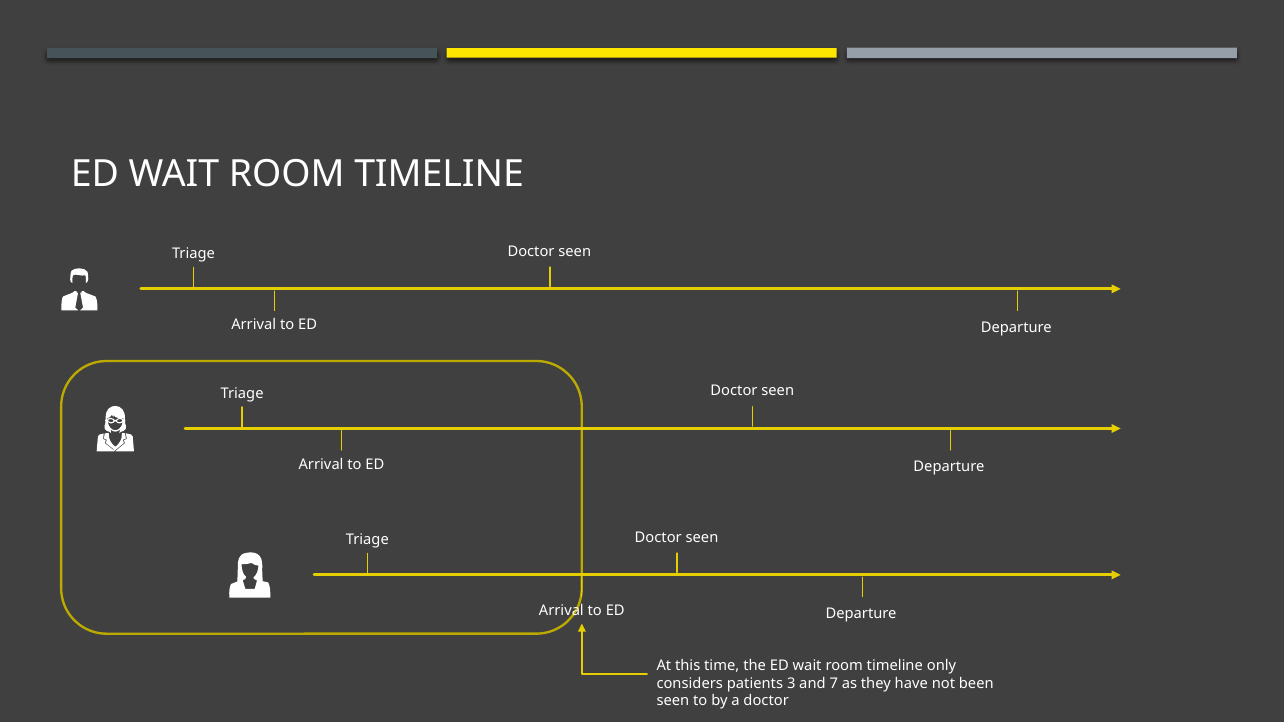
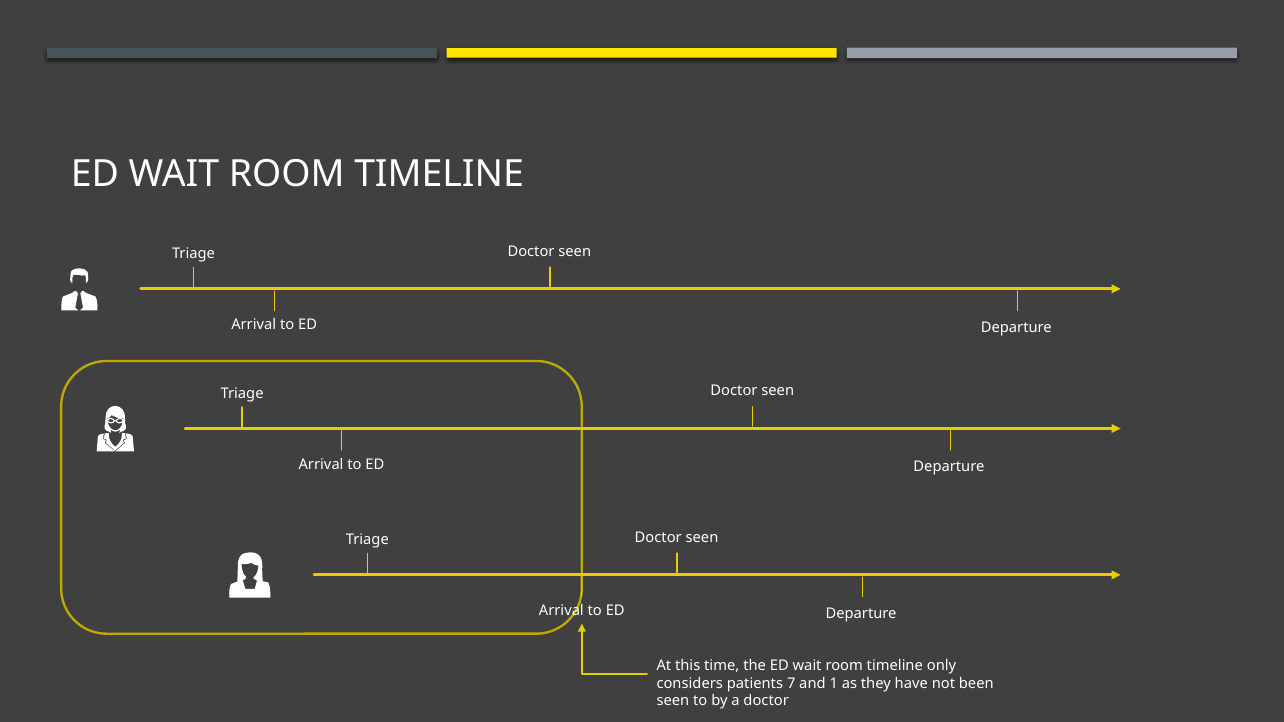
3: 3 -> 7 (791, 684)
7: 7 -> 1 (834, 684)
